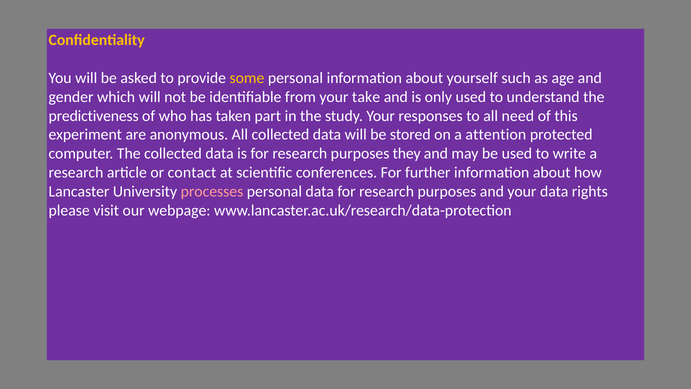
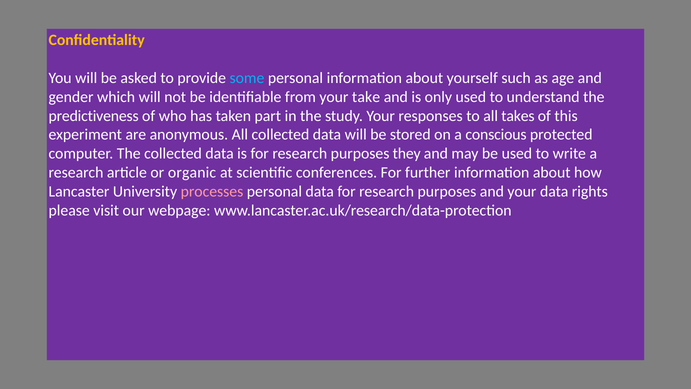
some colour: yellow -> light blue (247, 78)
need: need -> takes (518, 116)
attention: attention -> conscious (496, 135)
contact: contact -> organic (192, 172)
